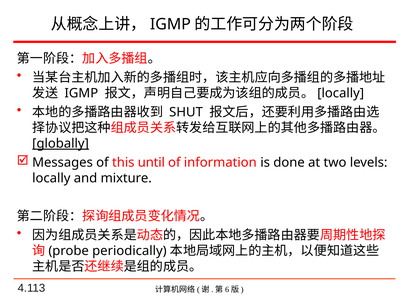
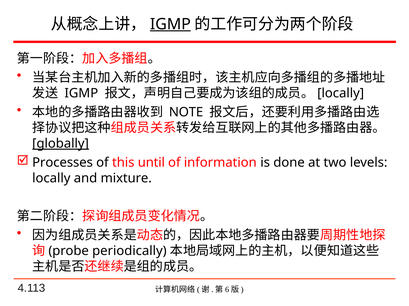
IGMP underline: none -> present (170, 24)
SHUT: SHUT -> NOTE (186, 113)
Messages: Messages -> Processes (63, 163)
